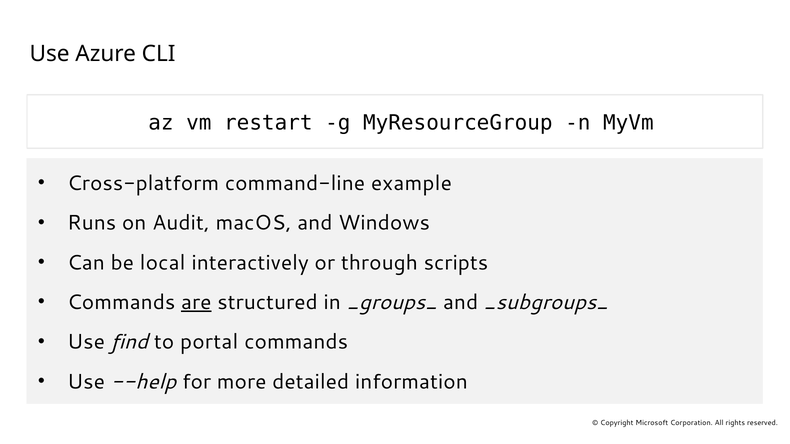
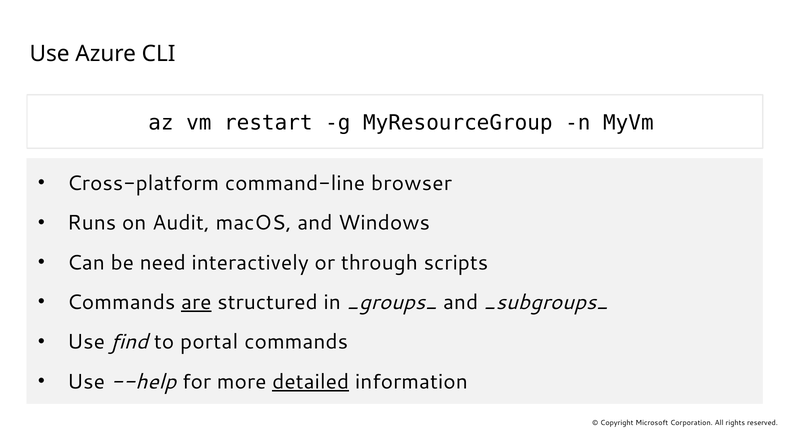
example: example -> browser (411, 184)
local: local -> need (163, 263)
detailed underline: none -> present (311, 382)
